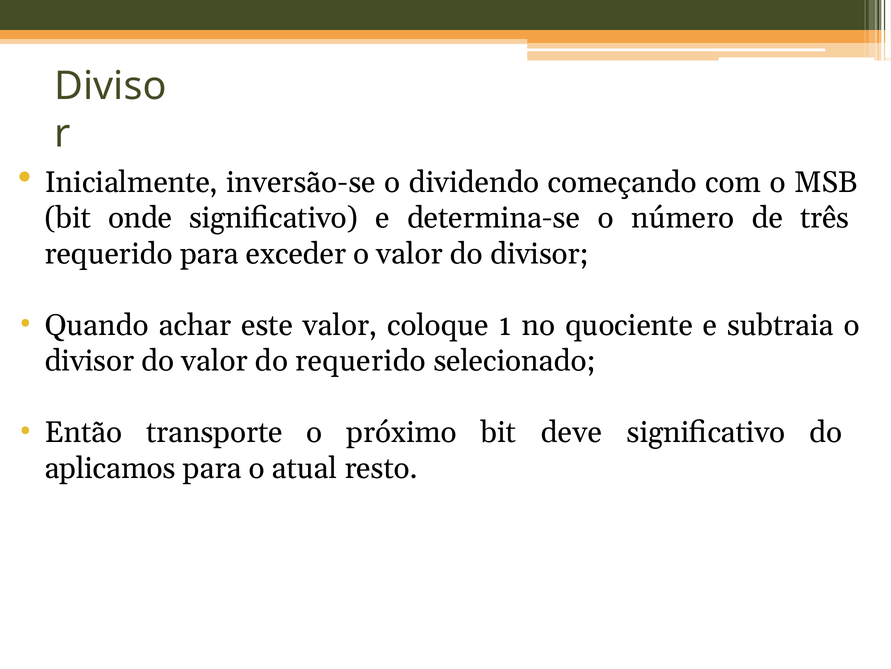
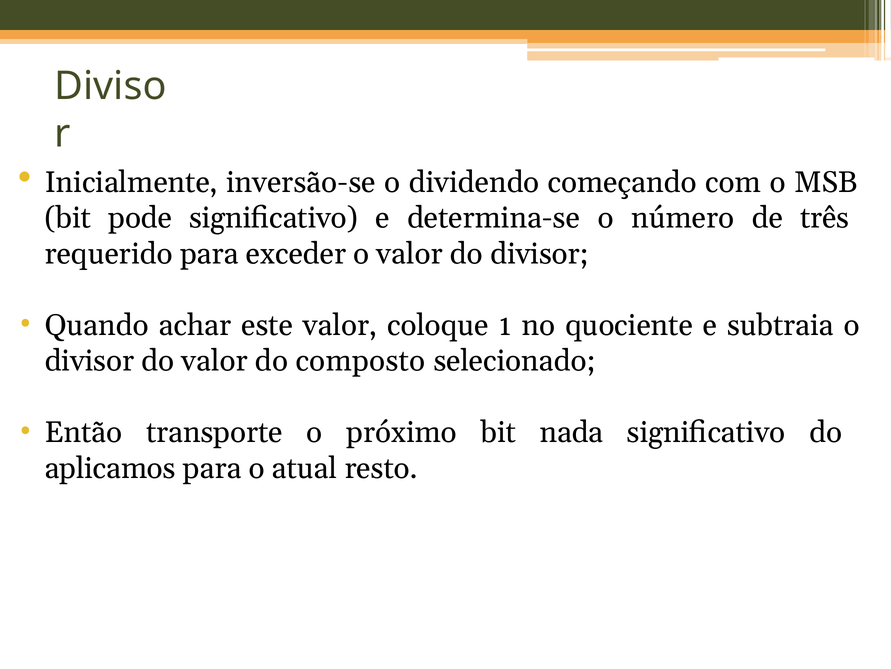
onde: onde -> pode (140, 218)
do requerido: requerido -> composto (360, 361)
deve: deve -> nada (572, 432)
